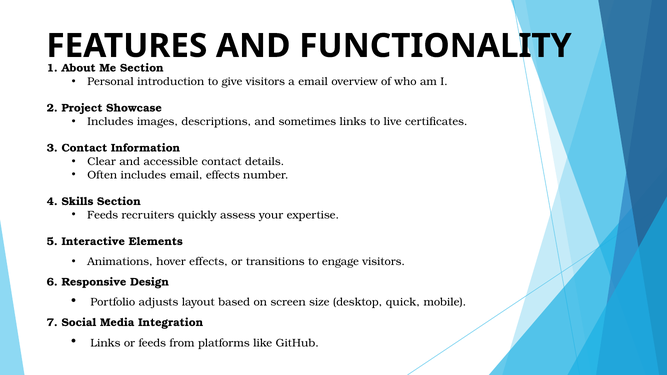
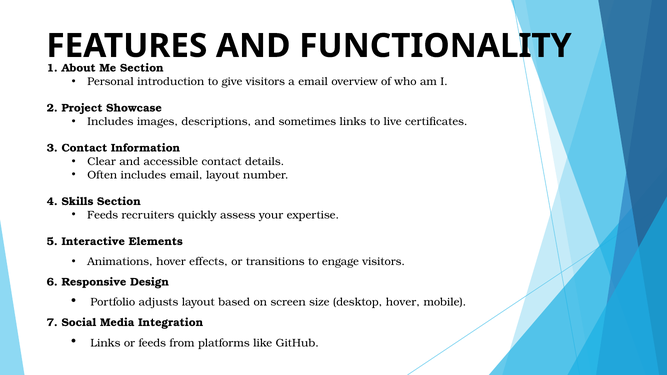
email effects: effects -> layout (223, 175)
desktop quick: quick -> hover (403, 302)
